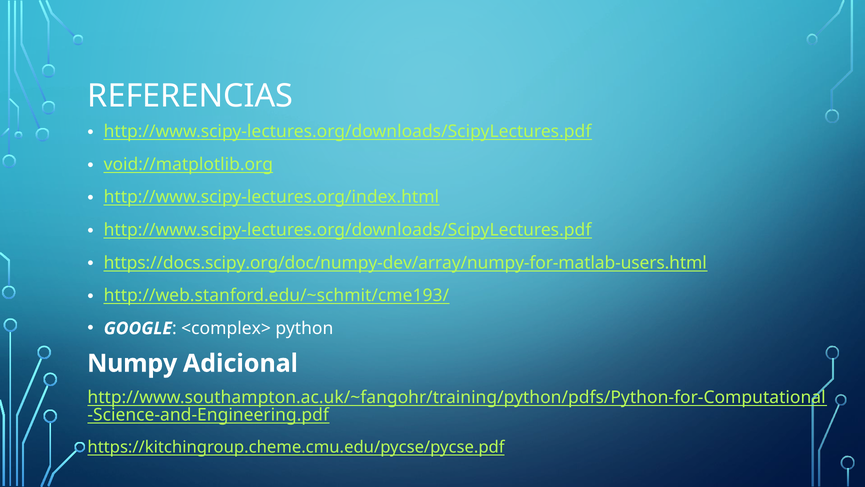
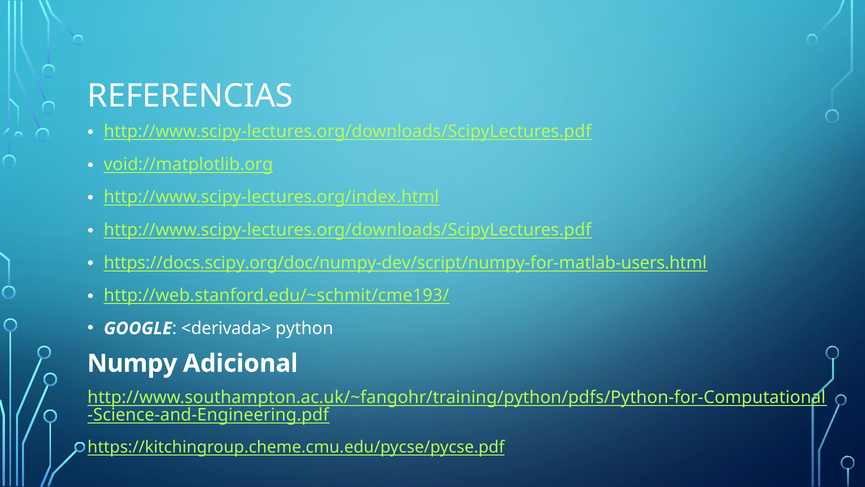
https://docs.scipy.org/doc/numpy-dev/array/numpy-for-matlab-users.html: https://docs.scipy.org/doc/numpy-dev/array/numpy-for-matlab-users.html -> https://docs.scipy.org/doc/numpy-dev/script/numpy-for-matlab-users.html (405, 263)
<complex>: <complex> -> <derivada> (226, 328)
